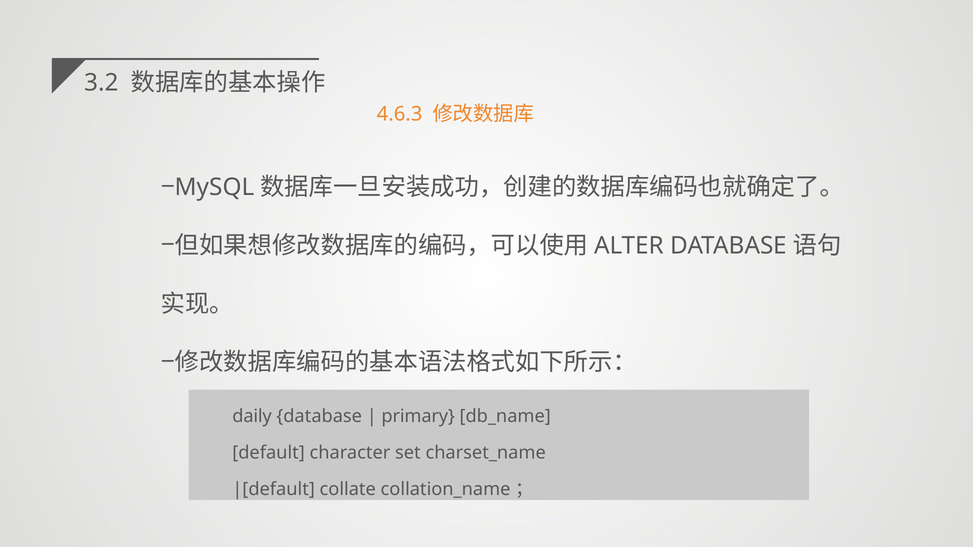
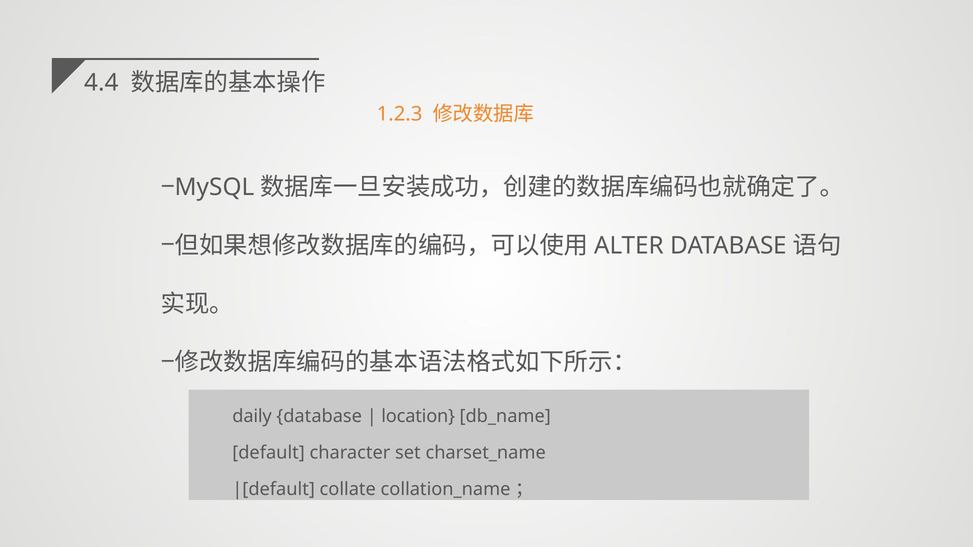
3.2: 3.2 -> 4.4 (102, 83)
4.6.3: 4.6.3 -> 1.2.3 (400, 114)
primary: primary -> location (418, 417)
